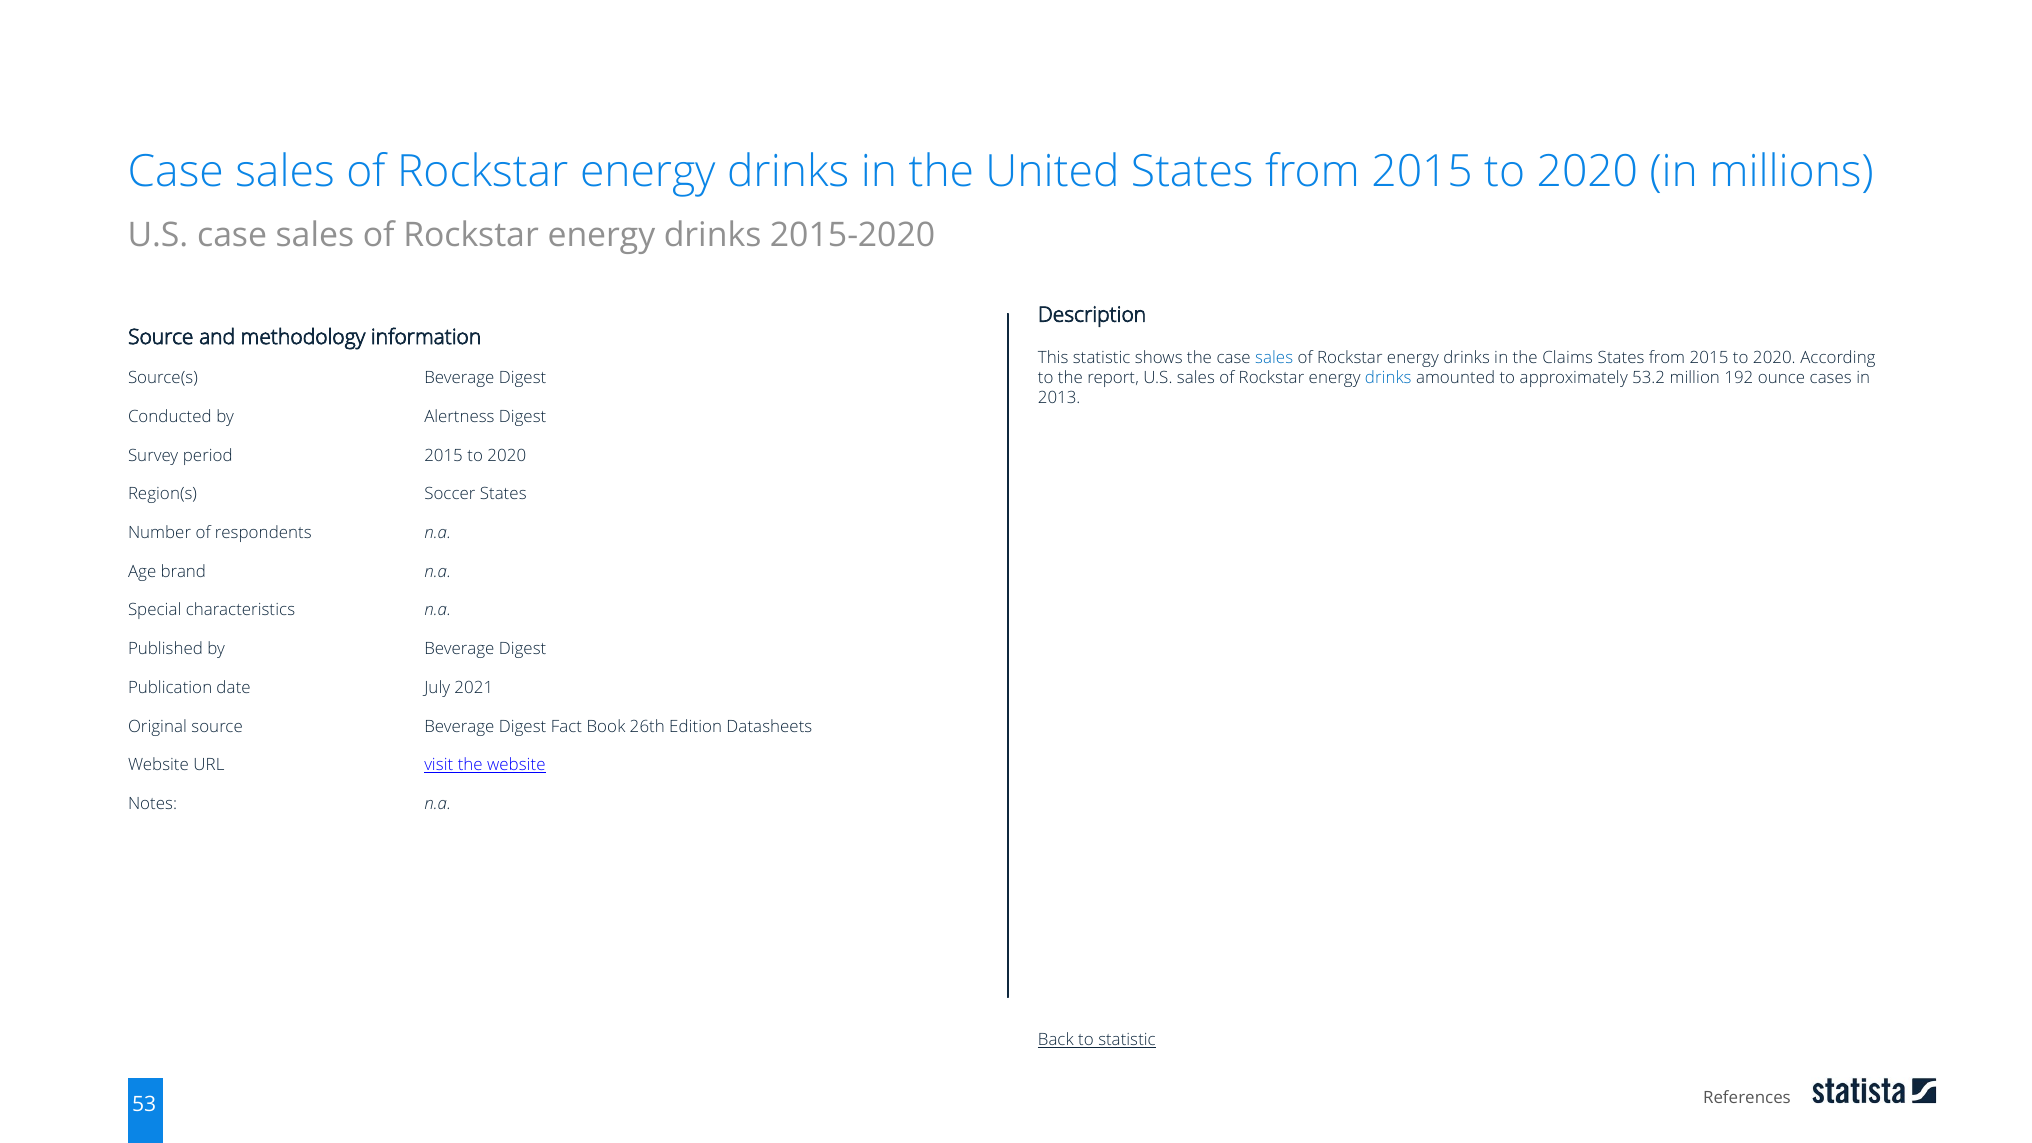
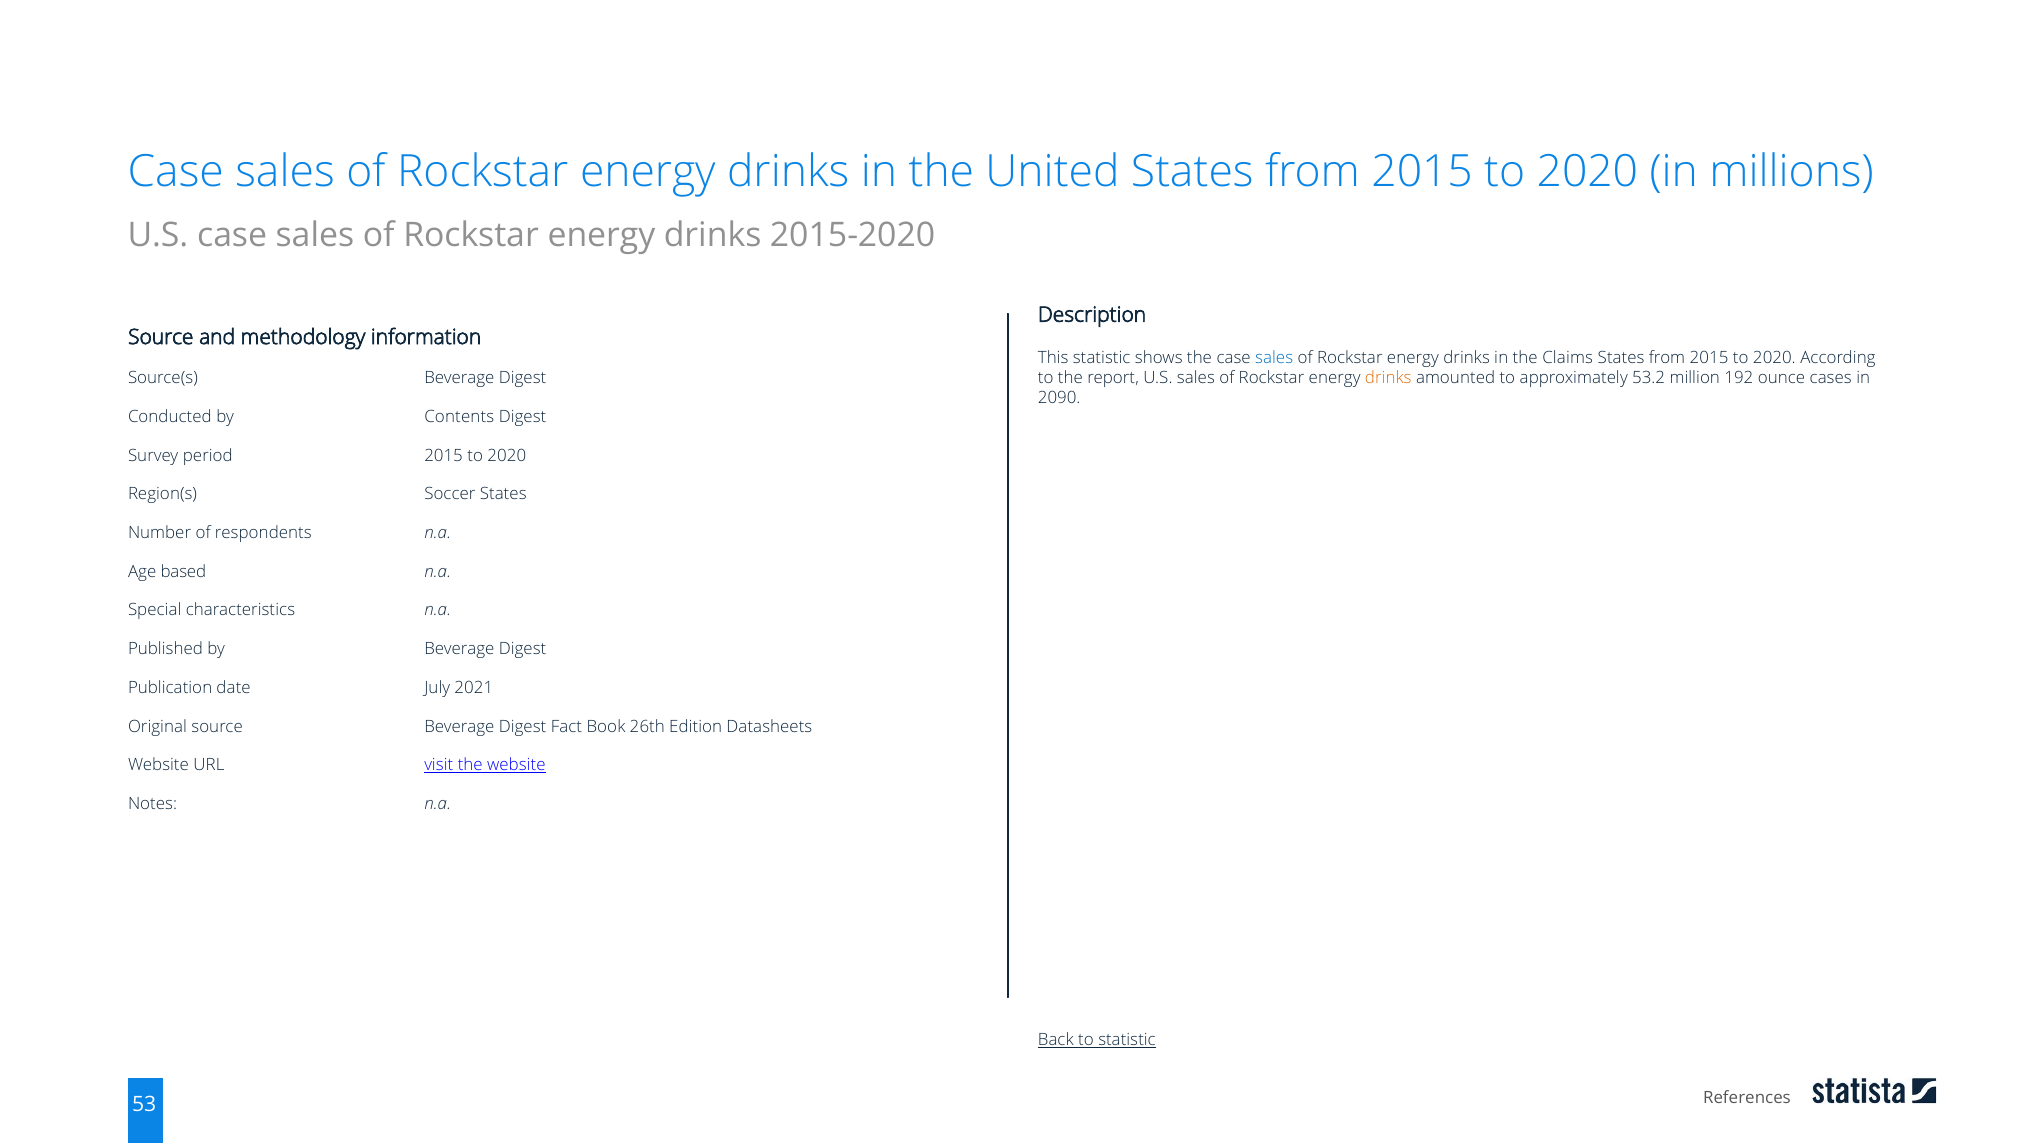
drinks colour: blue -> orange (1388, 378)
2013: 2013 -> 2090 (1059, 398)
Alertness: Alertness -> Contents (459, 417)
brand: brand -> based (183, 572)
